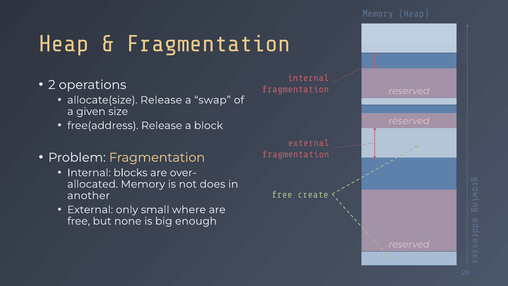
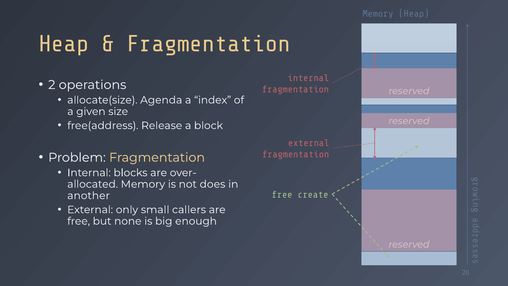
allocate(size Release: Release -> Agenda (161, 100)
swap: swap -> index (213, 100)
where: where -> callers (189, 210)
